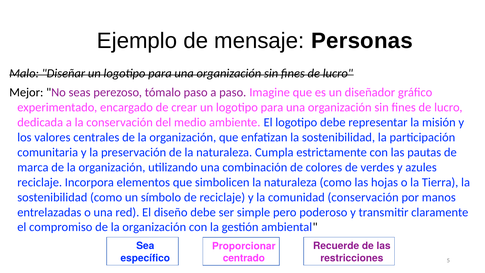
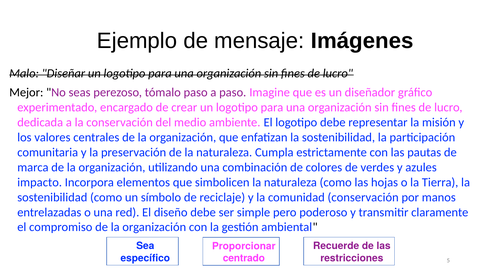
Personas: Personas -> Imágenes (362, 41)
reciclaje: reciclaje -> impacto (40, 182)
